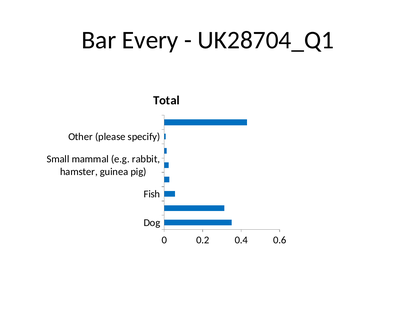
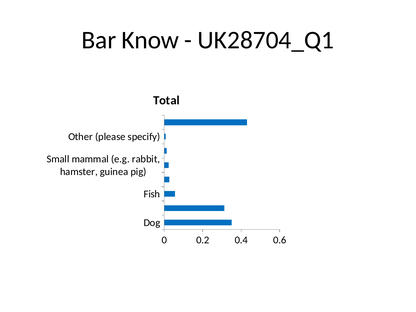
Every: Every -> Know (150, 40)
